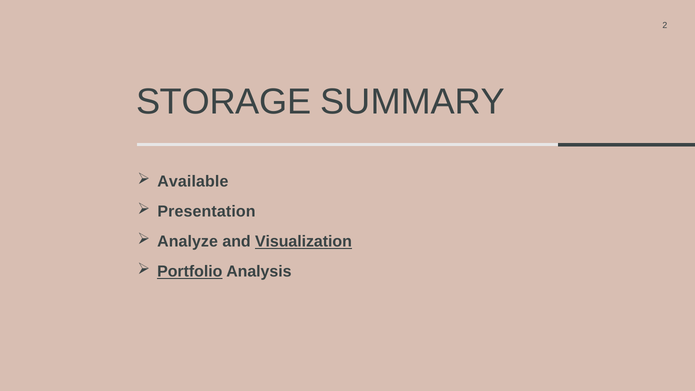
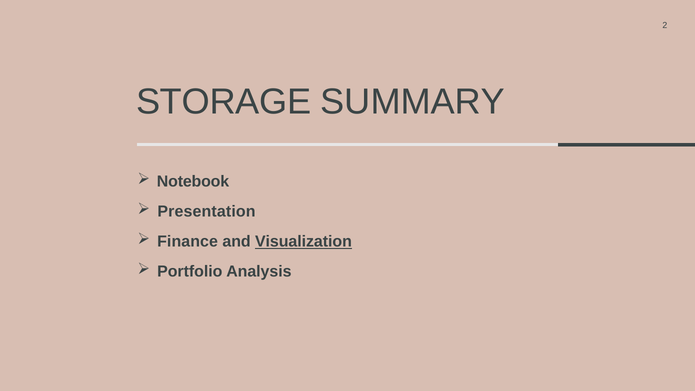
Available: Available -> Notebook (193, 182)
Analyze: Analyze -> Finance (188, 242)
Portfolio underline: present -> none (190, 272)
